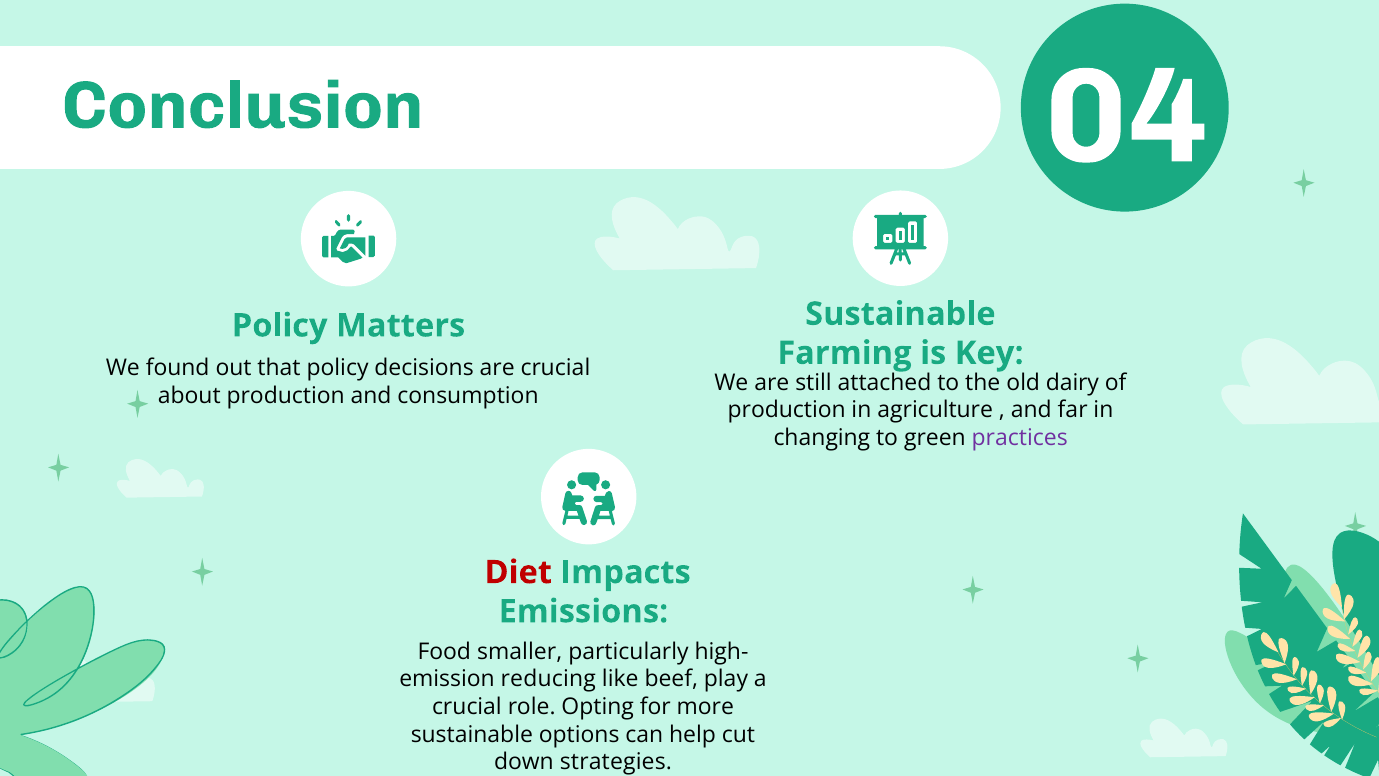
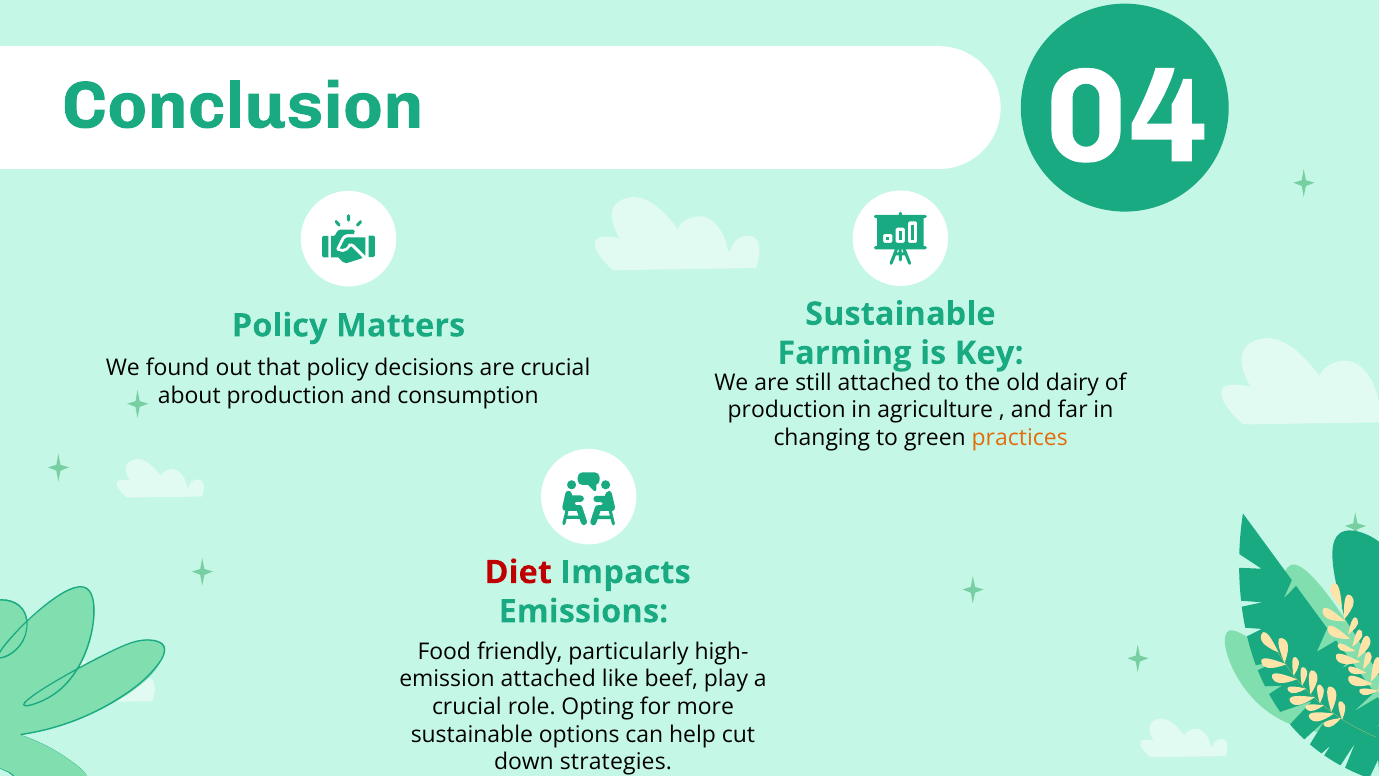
practices colour: purple -> orange (1020, 438)
smaller: smaller -> friendly (520, 651)
reducing: reducing -> attached (548, 679)
